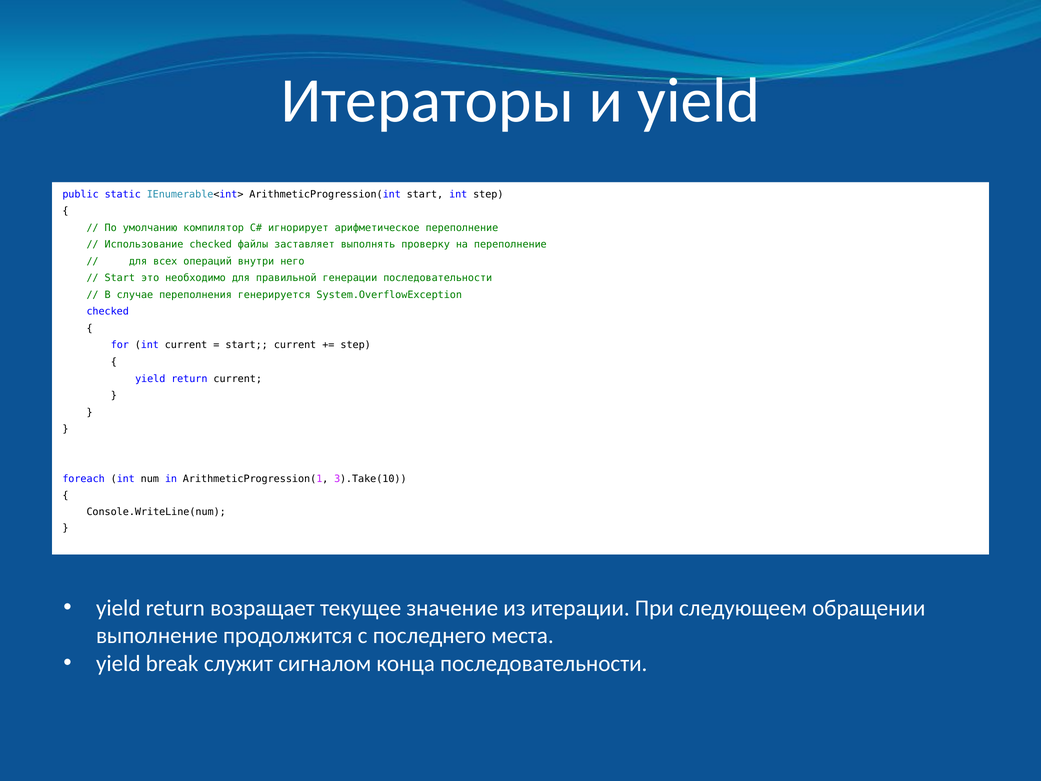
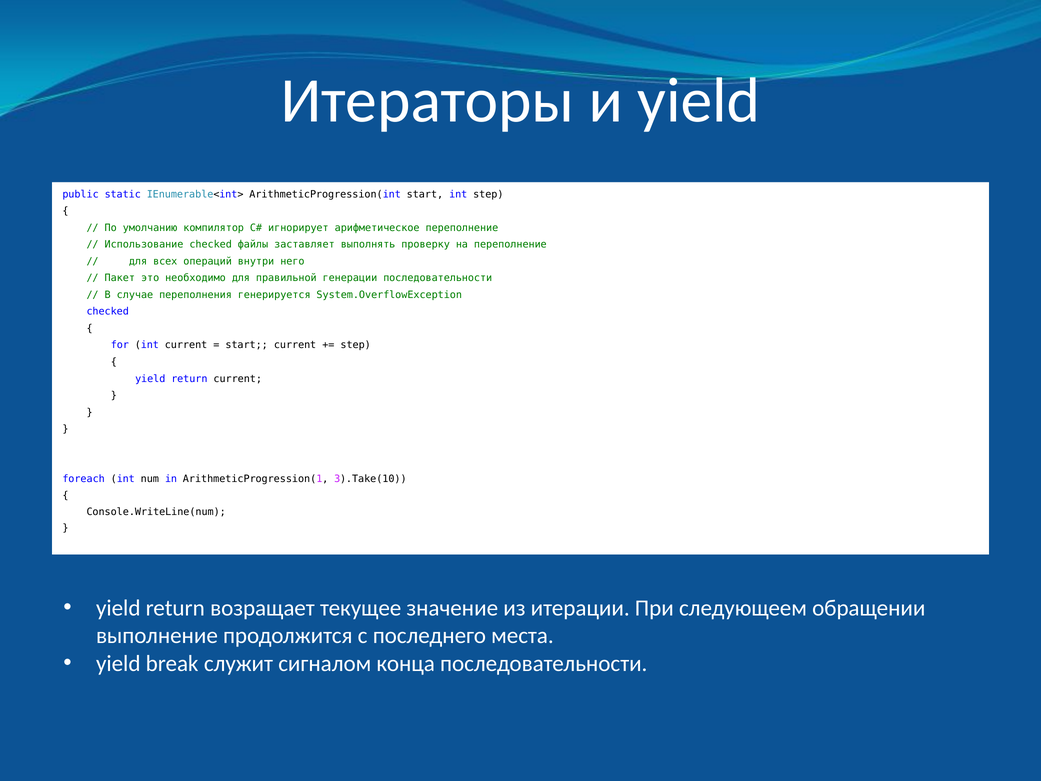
Start: Start -> Пакет (120, 278)
